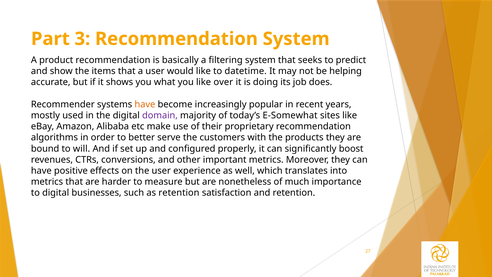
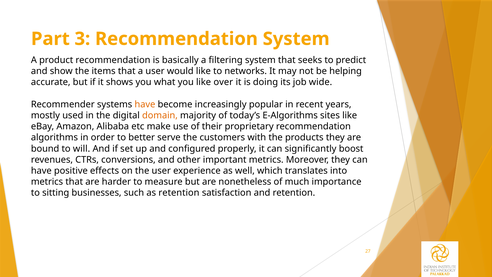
datetime: datetime -> networks (246, 71)
does: does -> wide (321, 82)
domain colour: purple -> orange (160, 115)
E-Somewhat: E-Somewhat -> E-Algorithms (290, 115)
to digital: digital -> sitting (56, 193)
